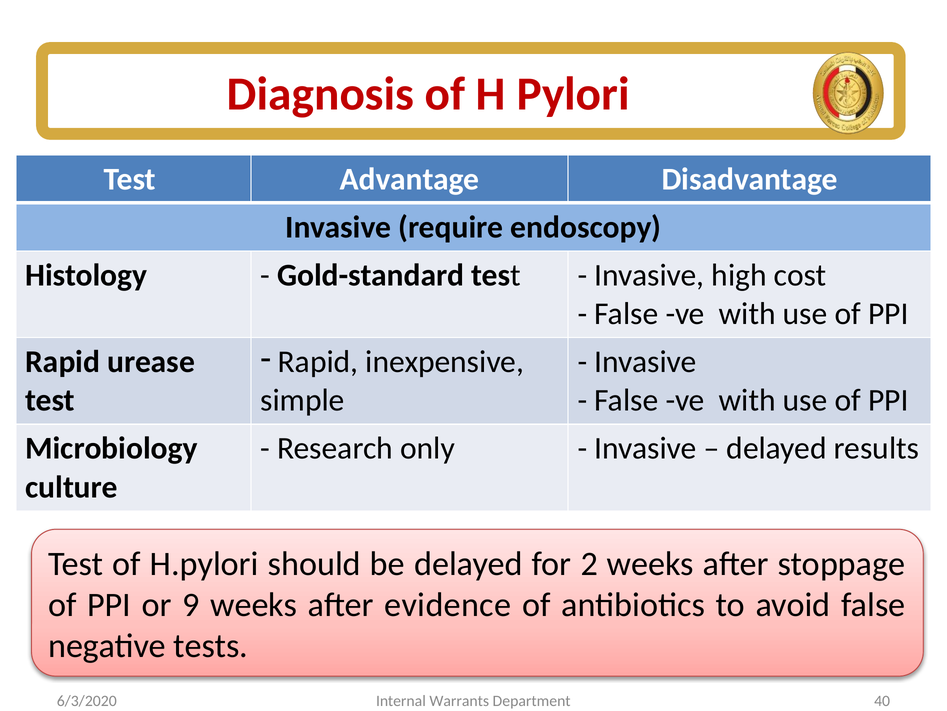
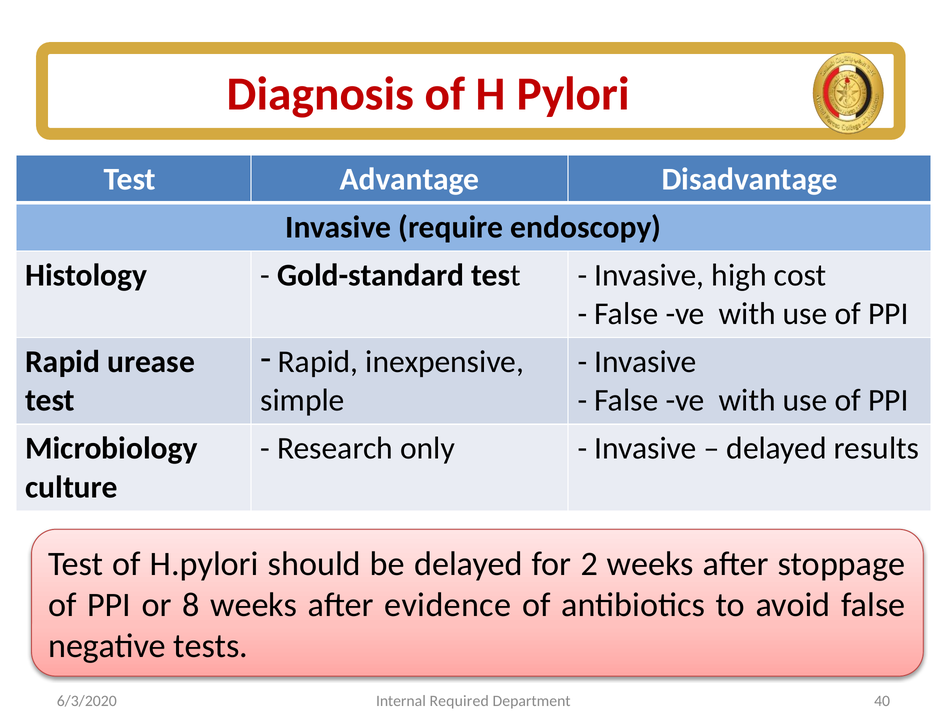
9: 9 -> 8 (191, 604)
Warrants: Warrants -> Required (459, 700)
